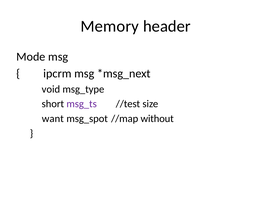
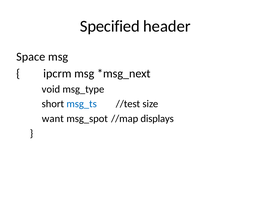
Memory: Memory -> Specified (110, 26)
Mode: Mode -> Space (31, 57)
msg_ts colour: purple -> blue (82, 104)
without: without -> displays (157, 119)
